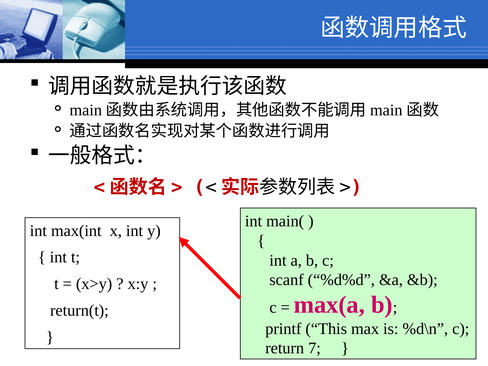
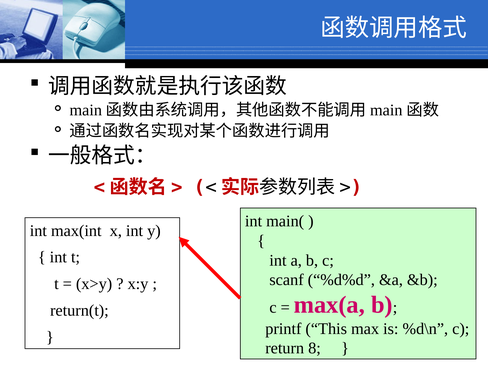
7: 7 -> 8 (314, 348)
